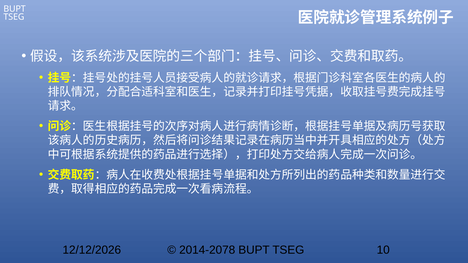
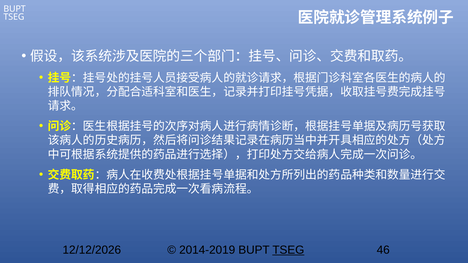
2014-2078: 2014-2078 -> 2014-2019 (207, 250)
TSEG underline: none -> present (288, 250)
10: 10 -> 46 (383, 250)
